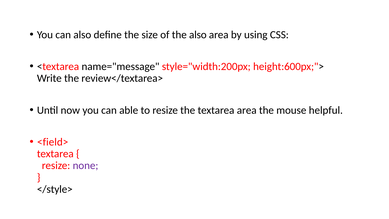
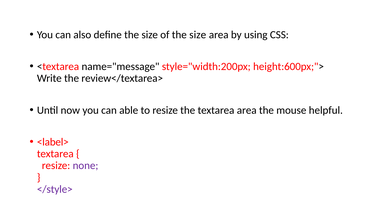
of the also: also -> size (198, 35)
<field>: <field> -> <label> (53, 142)
</style> colour: black -> purple (55, 189)
